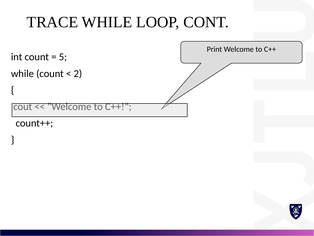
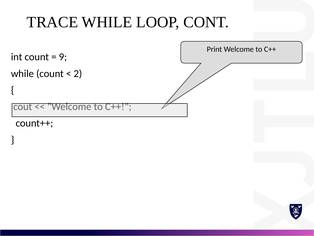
5: 5 -> 9 (63, 57)
